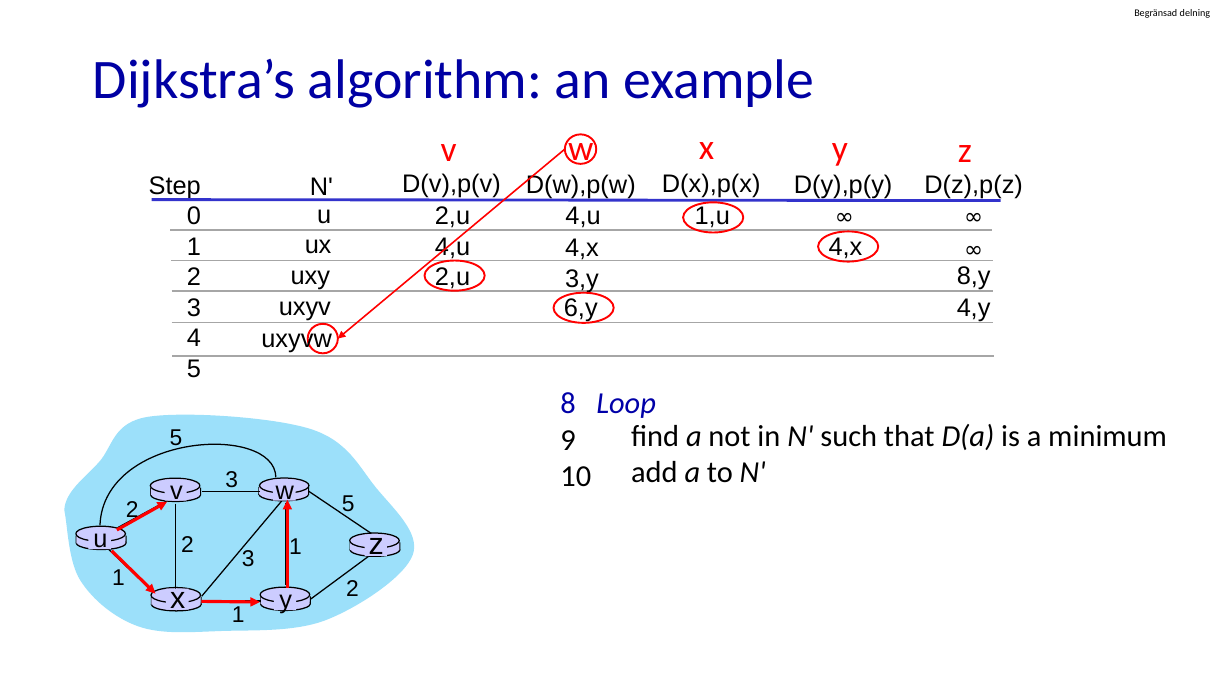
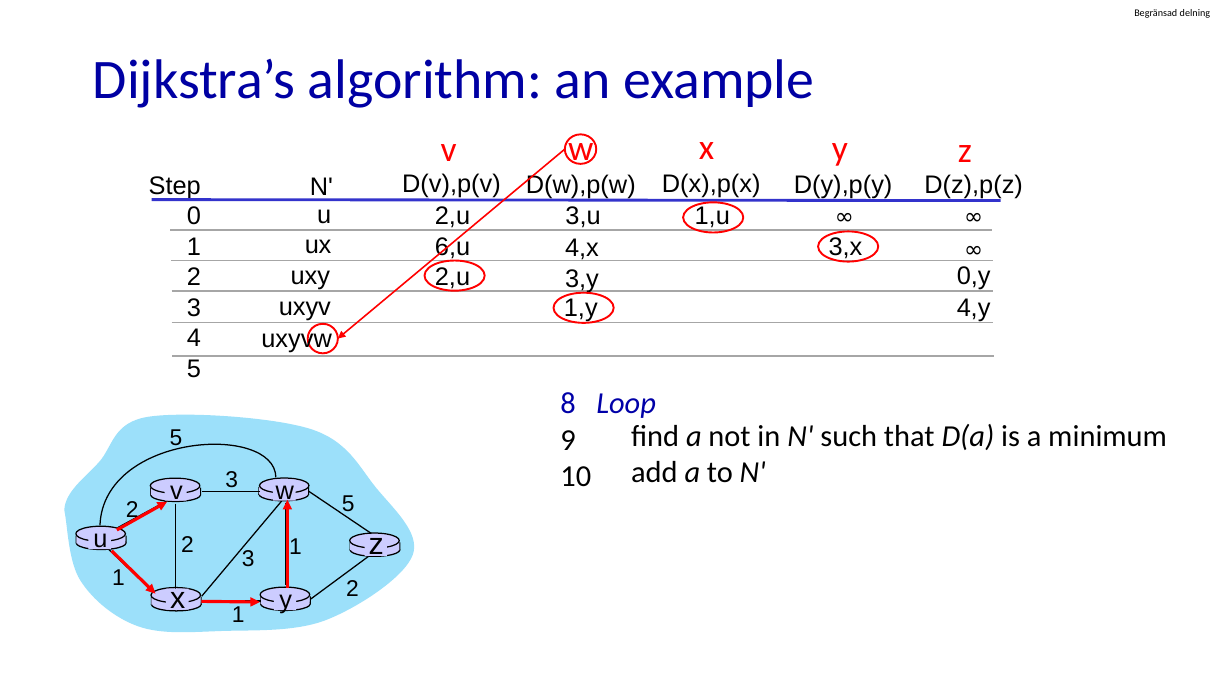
4,u: 4,u -> 3,u (583, 216)
4,u: 4,u -> 6,u (453, 247)
4,x: 4,x -> 3,x (845, 247)
8,y: 8,y -> 0,y (974, 276)
6,y: 6,y -> 1,y (581, 308)
